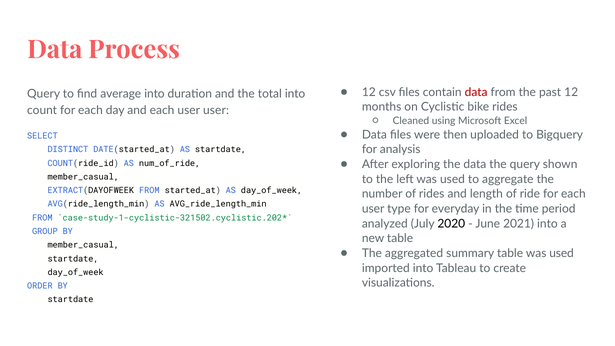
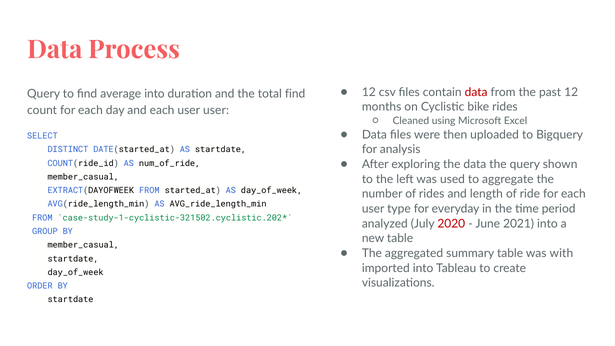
total into: into -> find (295, 94)
2020 colour: black -> red (451, 224)
table was used: used -> with (561, 253)
